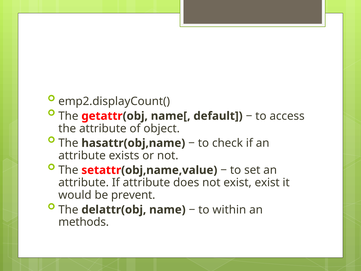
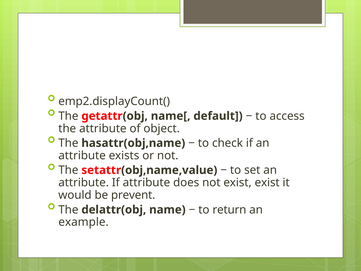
within: within -> return (229, 210)
methods: methods -> example (84, 222)
